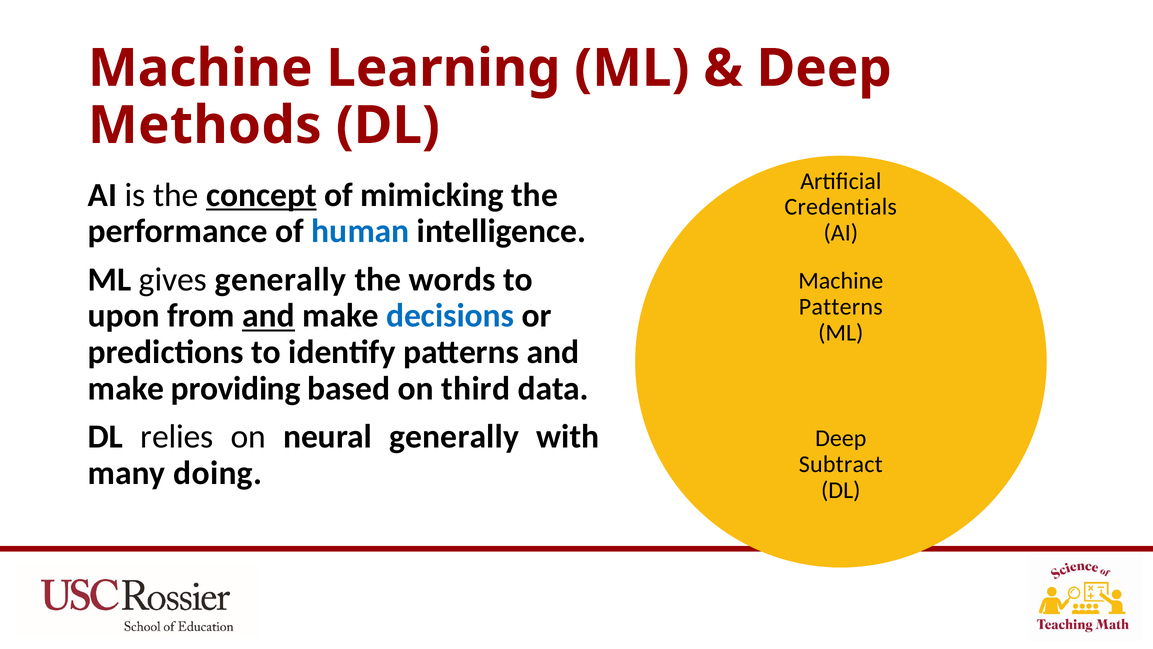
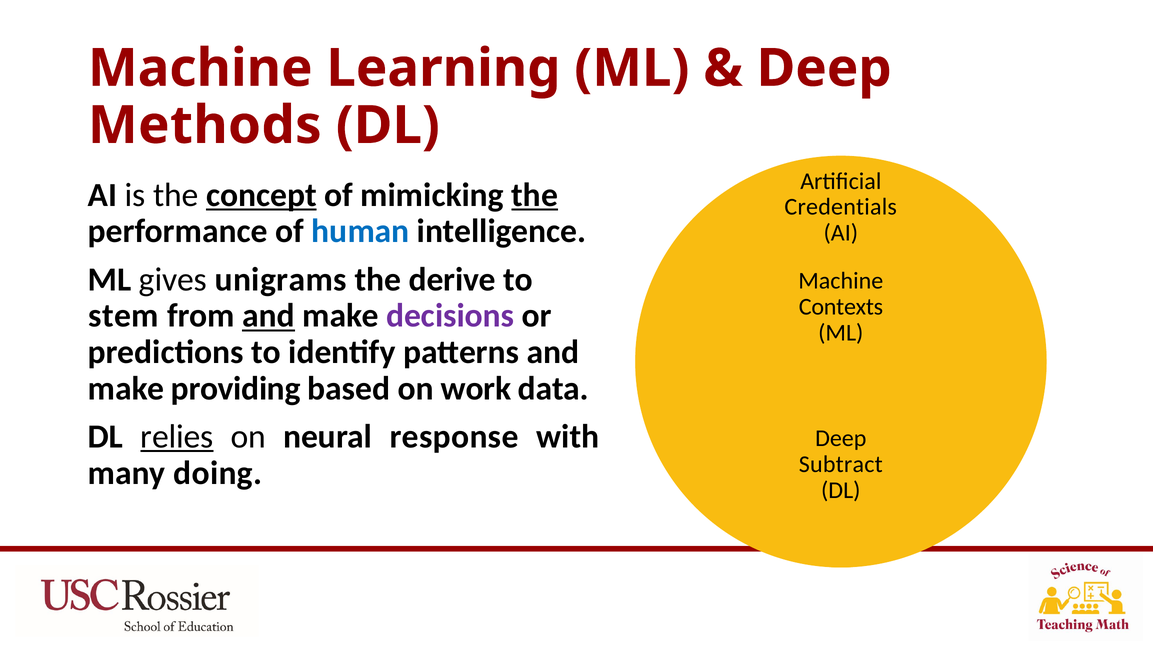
the underline: none -> present (535, 195)
gives generally: generally -> unigrams (281, 279)
words: words -> derive (452, 279)
Patterns: Patterns -> Contexts (841, 307)
upon: upon -> stem (124, 316)
decisions colour: blue -> purple (450, 316)
third: third -> work (476, 388)
relies underline: none -> present (177, 436)
neural generally: generally -> response (454, 436)
